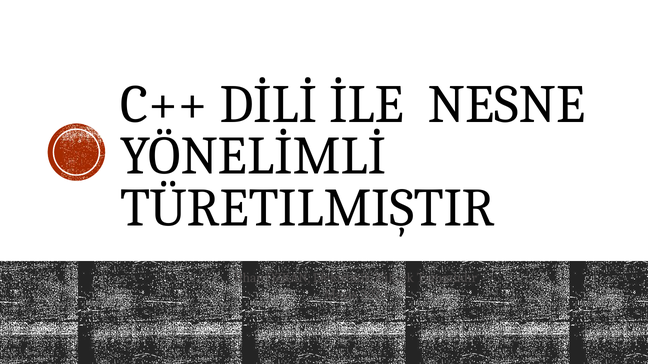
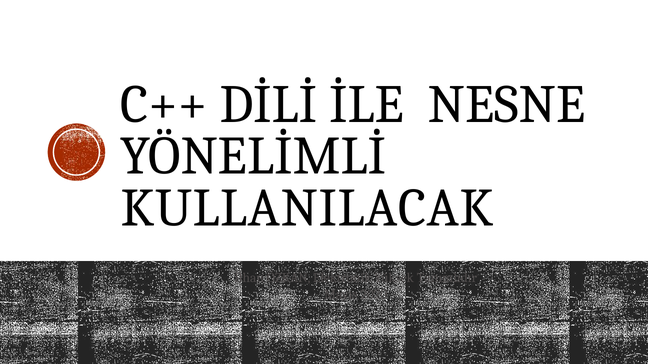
TÜRETILMIŞTIR: TÜRETILMIŞTIR -> KULLANILACAK (307, 208)
